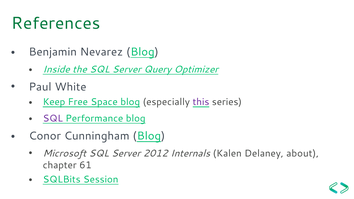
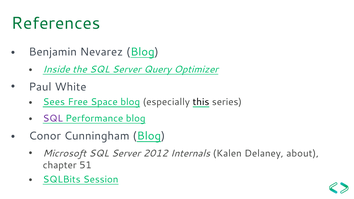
Keep: Keep -> Sees (54, 102)
this colour: purple -> black (201, 102)
61: 61 -> 51 (85, 165)
